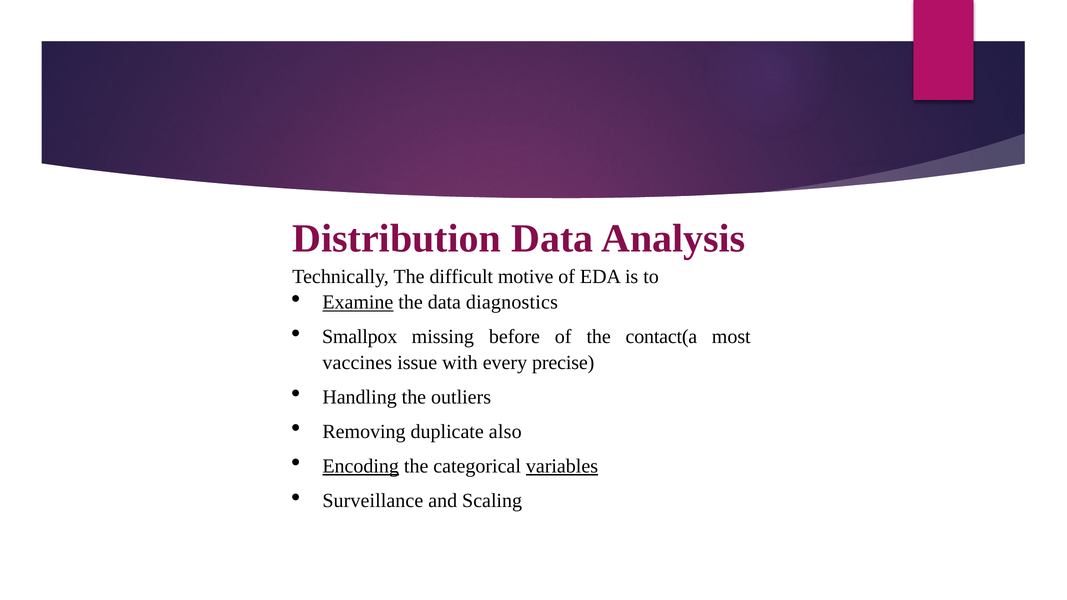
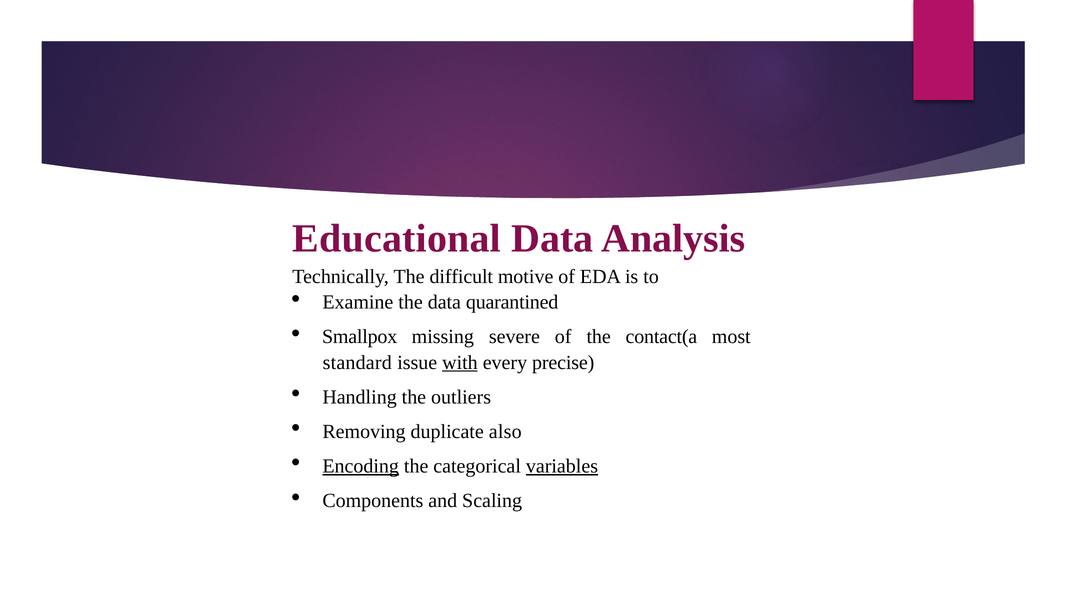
Distribution: Distribution -> Educational (397, 239)
Examine underline: present -> none (358, 302)
diagnostics: diagnostics -> quarantined (512, 302)
before: before -> severe (514, 337)
vaccines: vaccines -> standard (357, 363)
with underline: none -> present (460, 363)
Surveillance: Surveillance -> Components (373, 501)
